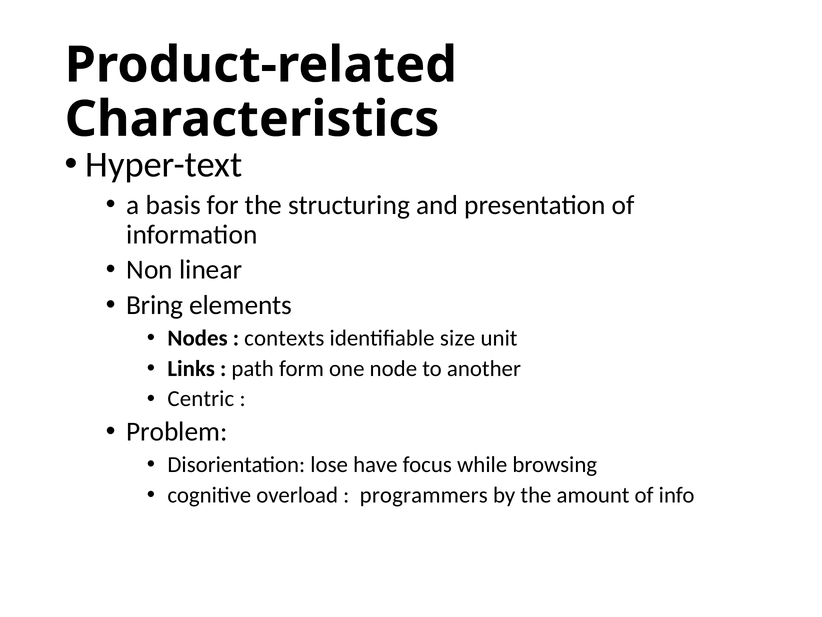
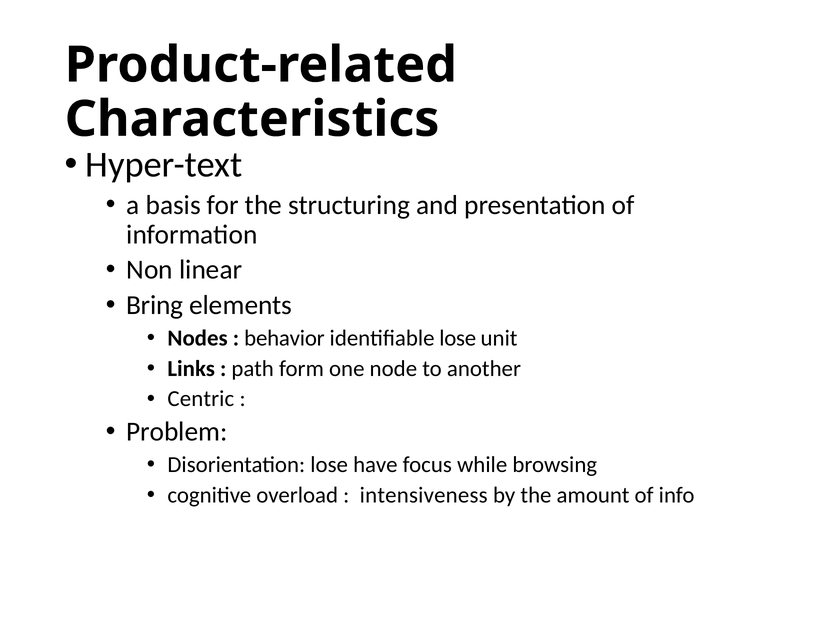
contexts: contexts -> behavior (284, 338)
identifiable size: size -> lose (458, 338)
programmers: programmers -> intensiveness (424, 495)
